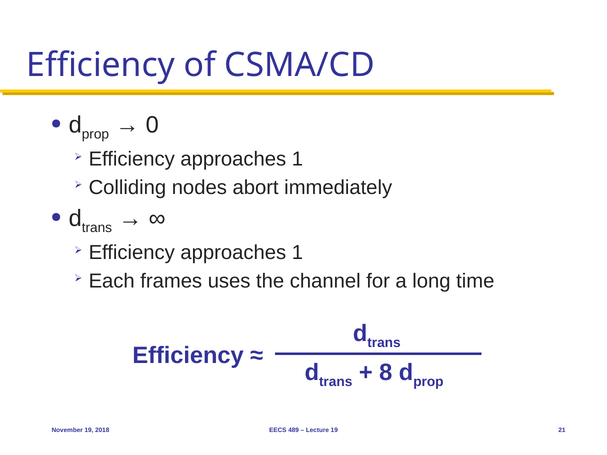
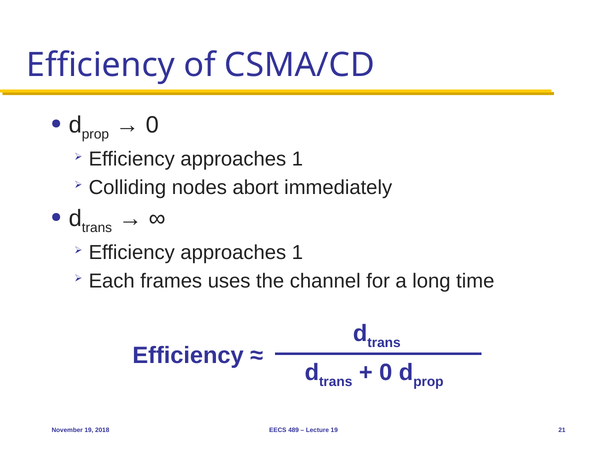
8: 8 -> 0 (386, 373)
